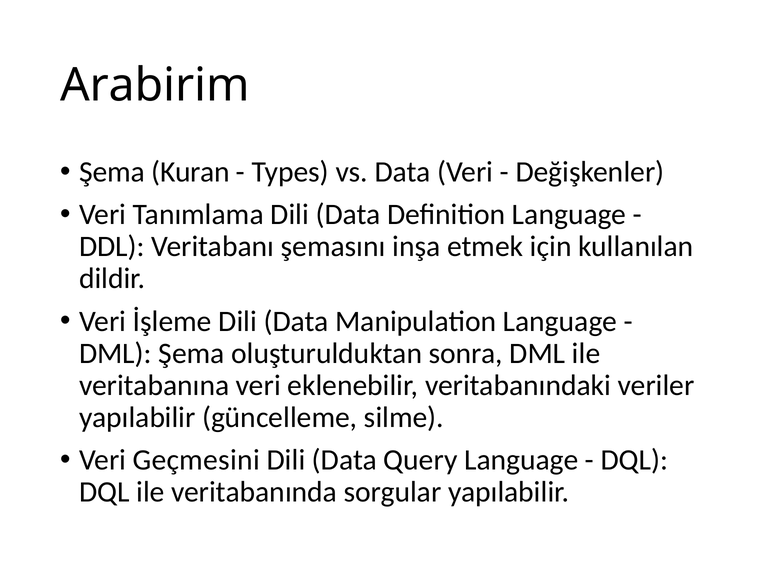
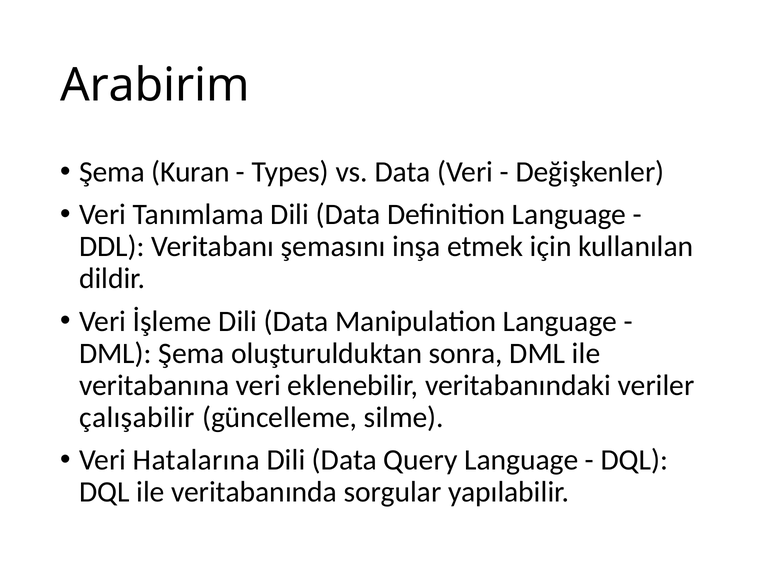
yapılabilir: yapılabilir -> çalışabilir (137, 417)
Geçmesini: Geçmesini -> Hatalarına (196, 460)
